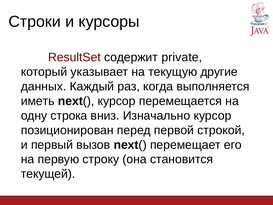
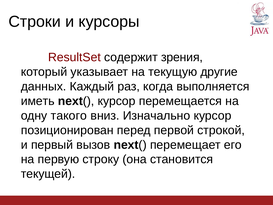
private: private -> зрения (182, 57)
строка: строка -> такого (69, 116)
